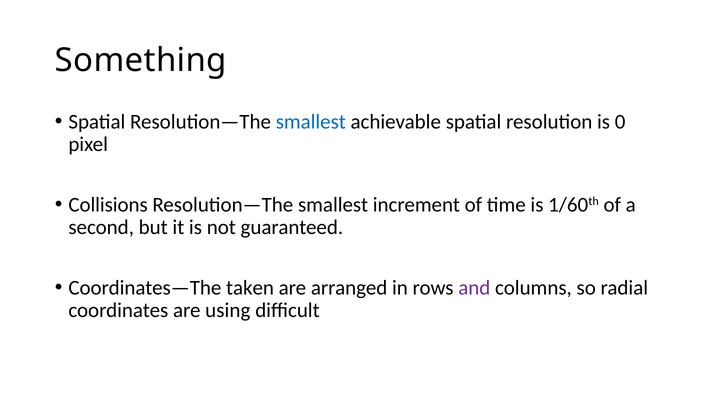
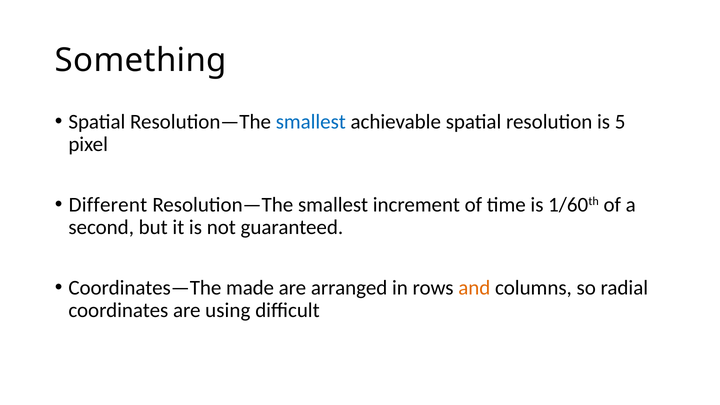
0: 0 -> 5 (620, 122)
Collisions: Collisions -> Different (108, 205)
taken: taken -> made (250, 288)
and colour: purple -> orange (474, 288)
